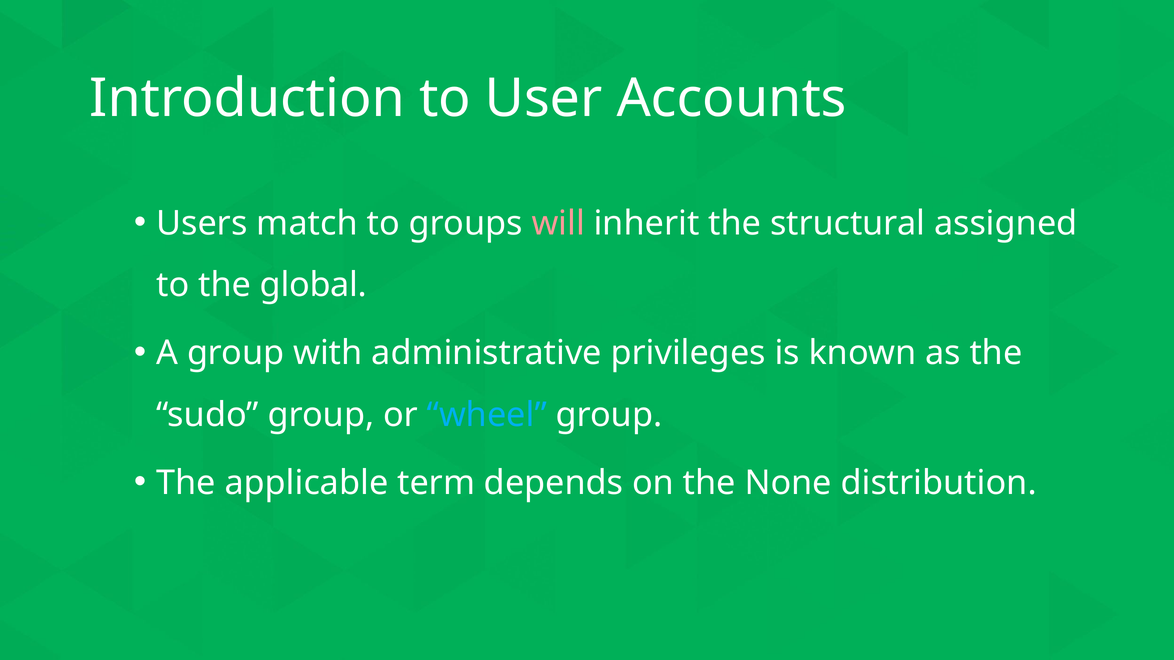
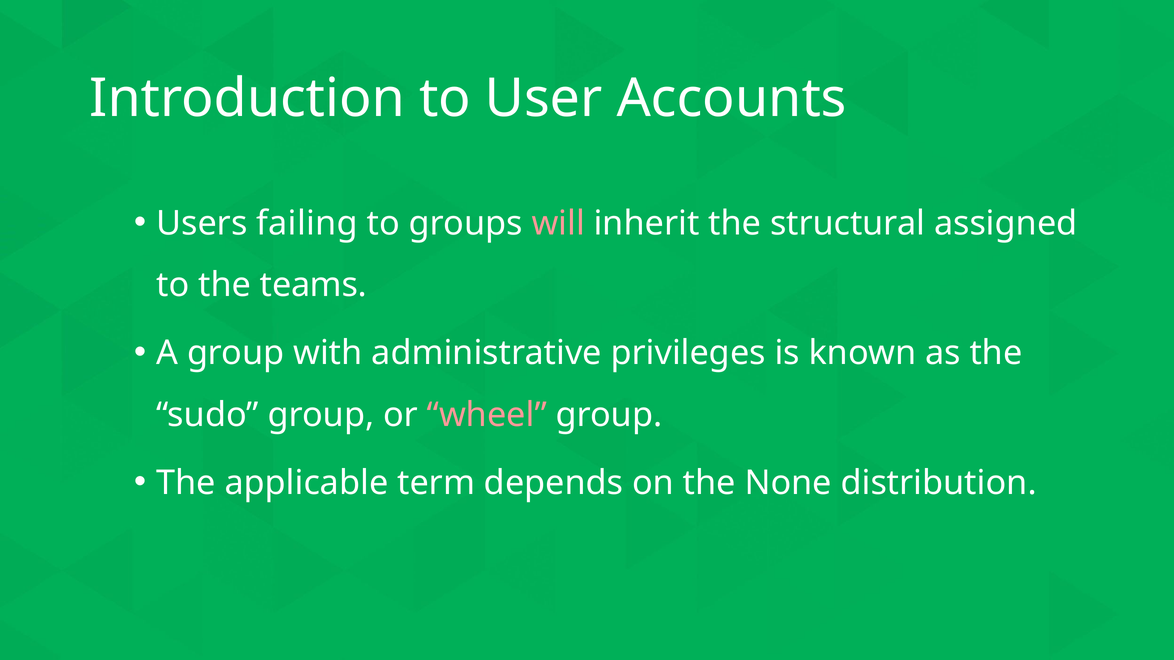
match: match -> failing (307, 224)
global: global -> teams (313, 285)
wheel colour: light blue -> pink (487, 415)
